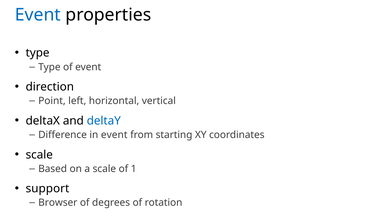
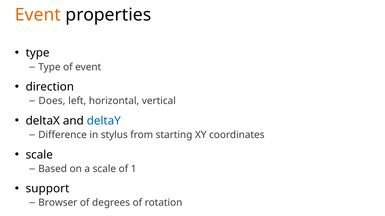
Event colour: blue -> orange (38, 15)
Point: Point -> Does (52, 101)
in event: event -> stylus (114, 135)
